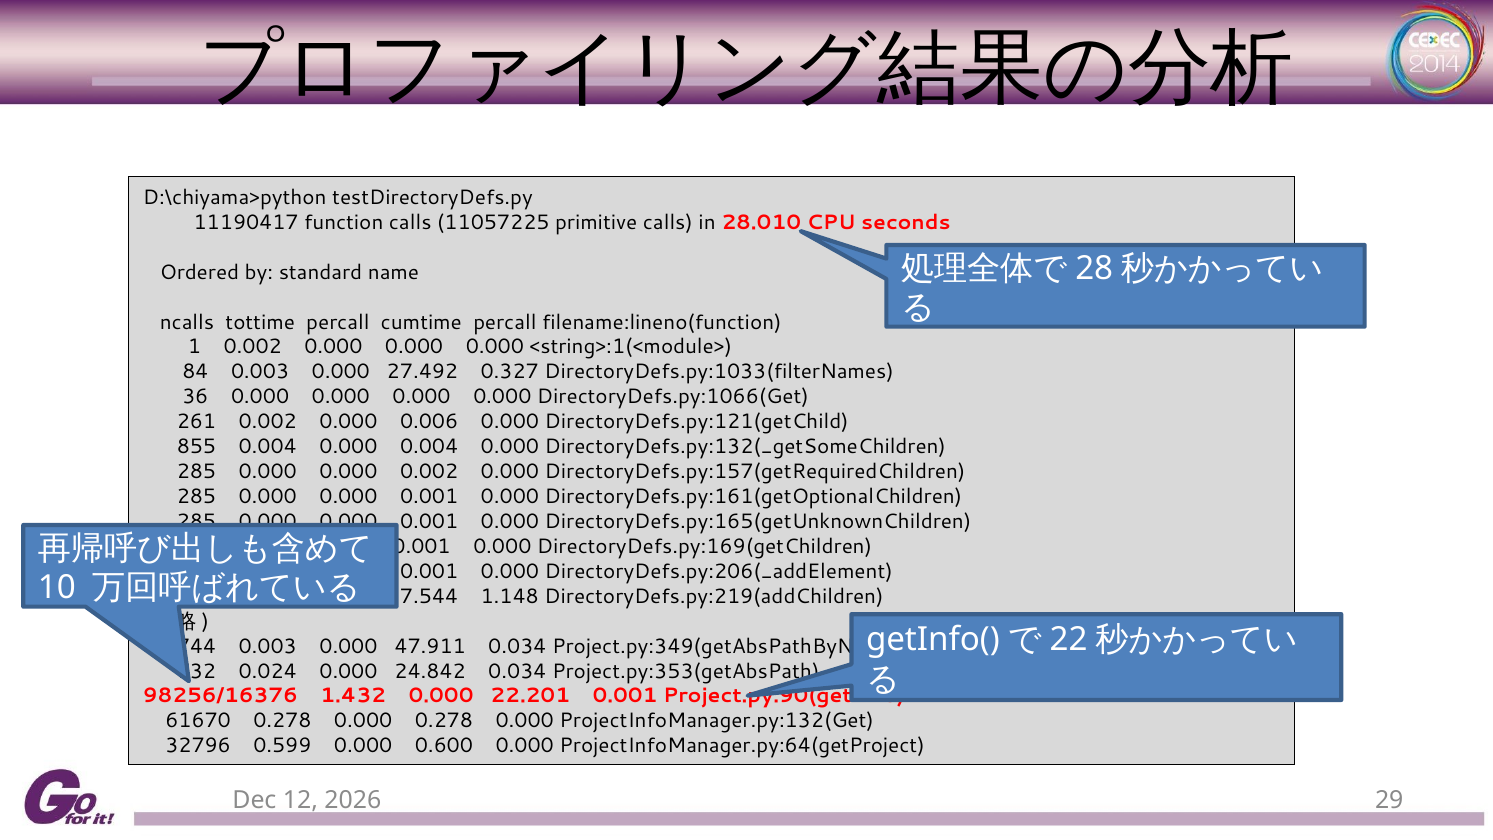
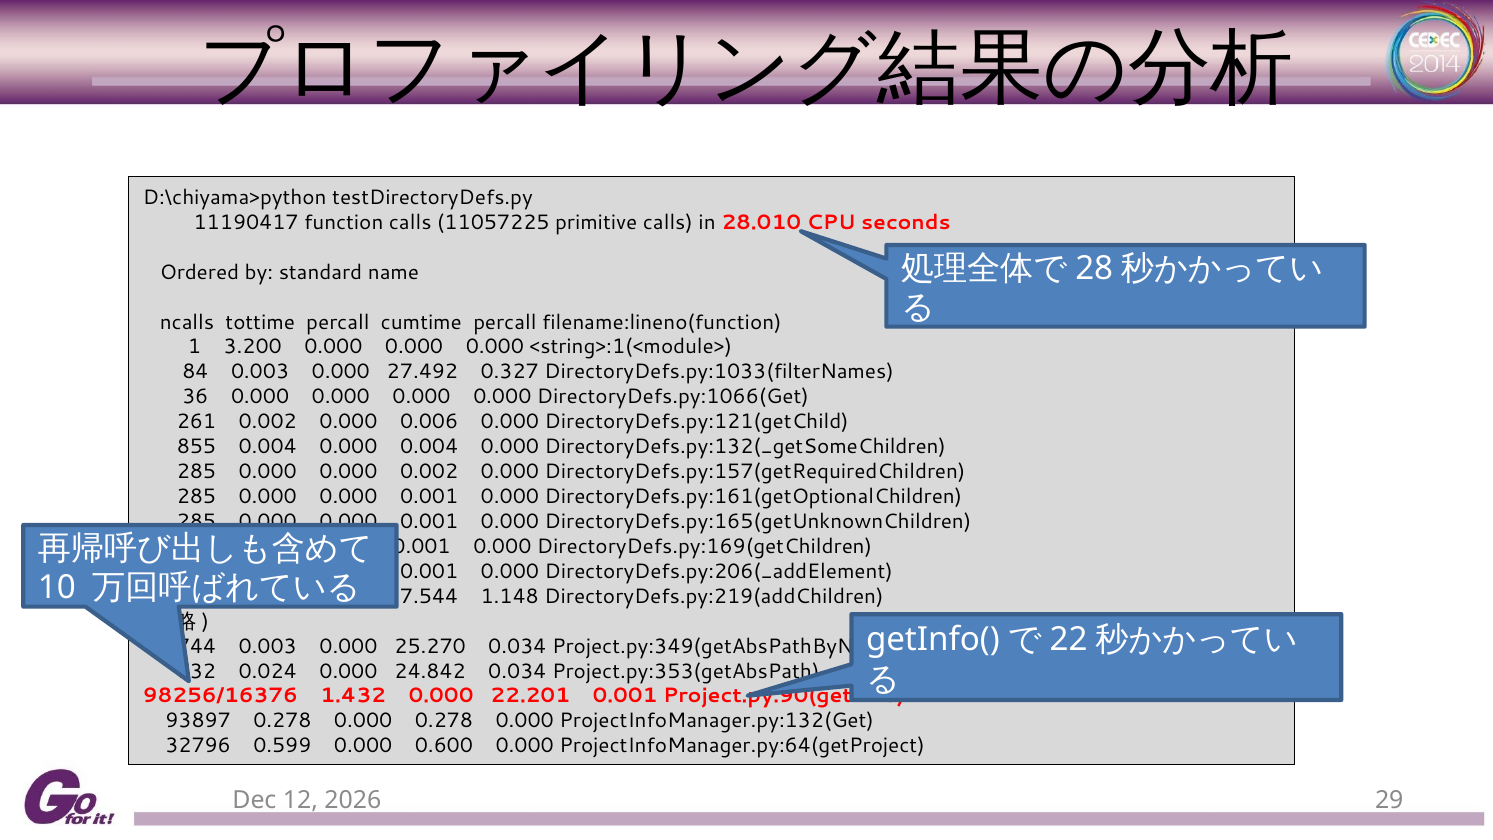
1 0.002: 0.002 -> 3.200 (253, 347)
47.911: 47.911 -> 25.270 (430, 646)
61670: 61670 -> 93897 (198, 721)
